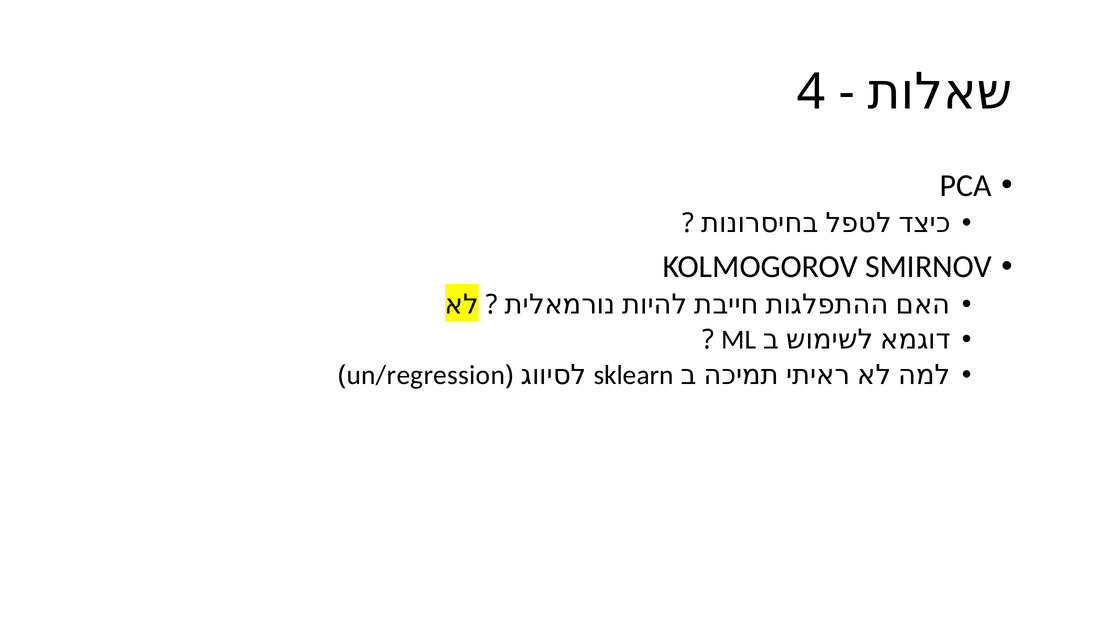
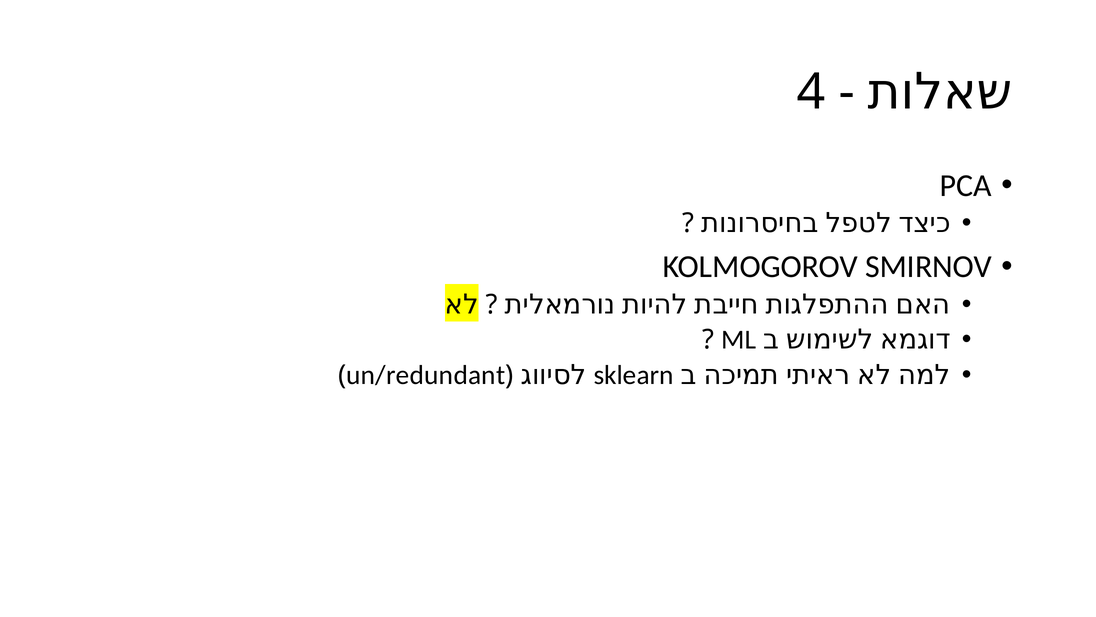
un/regression: un/regression -> un/redundant (426, 375)
